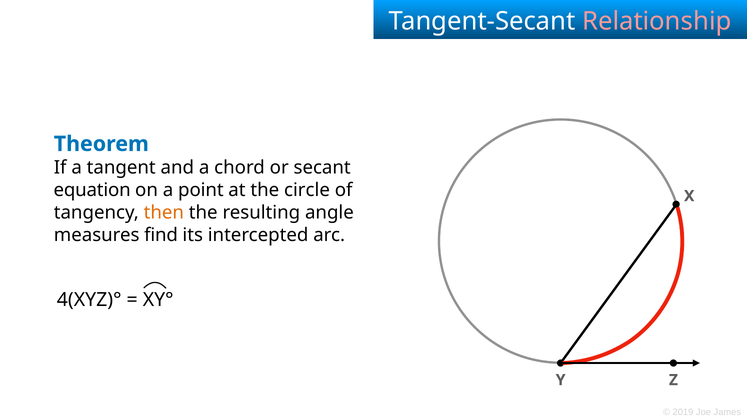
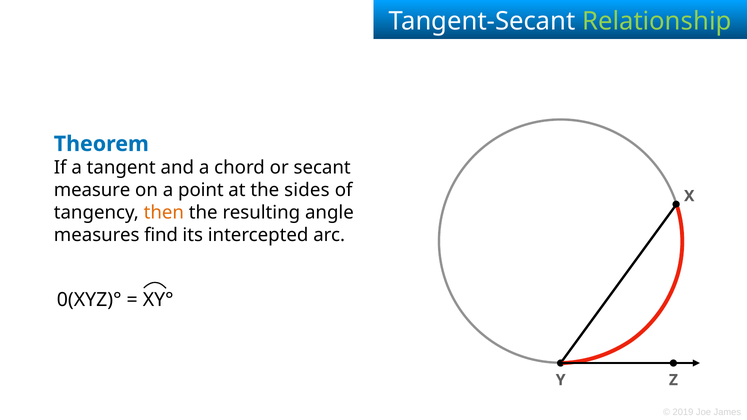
Relationship colour: pink -> light green (657, 21)
equation: equation -> measure (92, 190)
circle: circle -> sides (307, 190)
4(XYZ)°: 4(XYZ)° -> 0(XYZ)° (89, 300)
